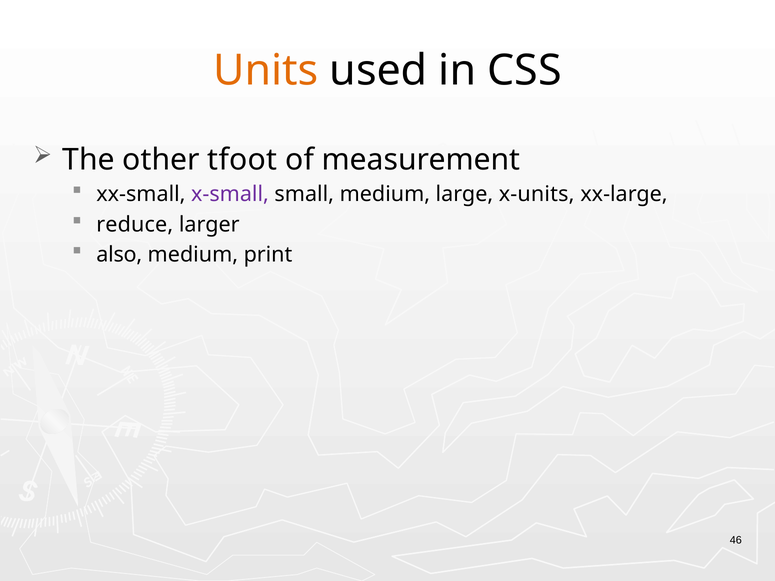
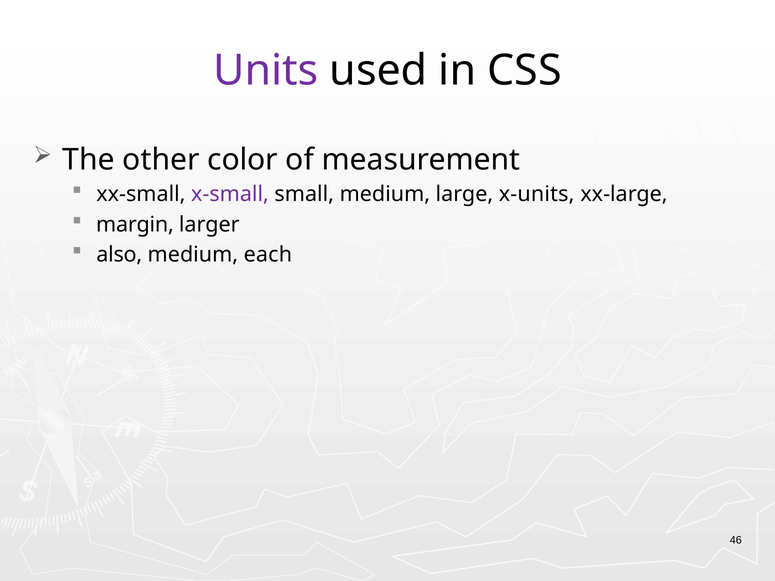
Units colour: orange -> purple (266, 71)
tfoot: tfoot -> color (243, 160)
reduce: reduce -> margin (135, 225)
print: print -> each (268, 255)
